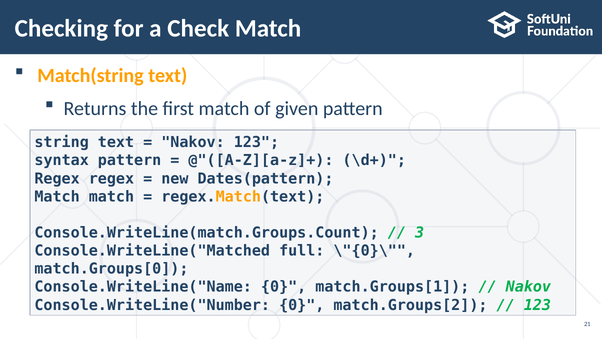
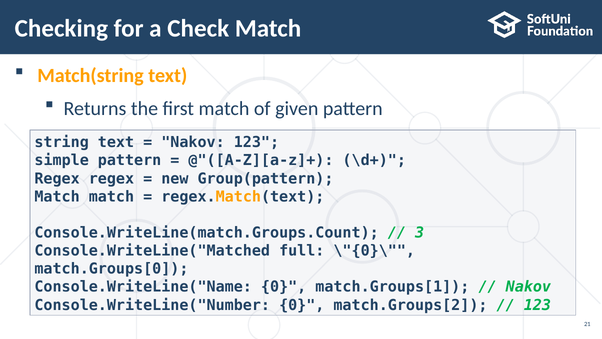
syntax: syntax -> simple (62, 160)
Dates(pattern: Dates(pattern -> Group(pattern (266, 178)
